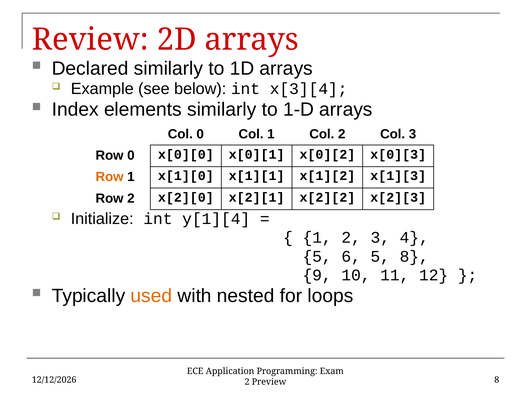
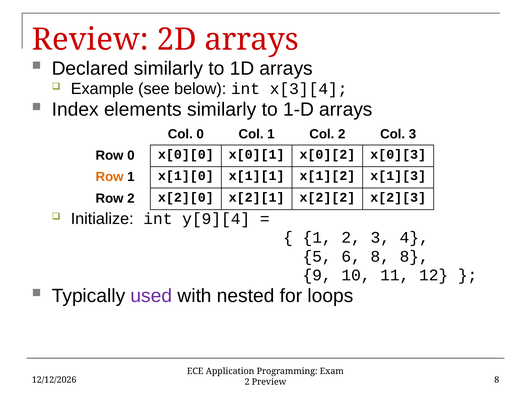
y[1][4: y[1][4 -> y[9][4 (216, 219)
6 5: 5 -> 8 (380, 256)
used colour: orange -> purple (151, 296)
